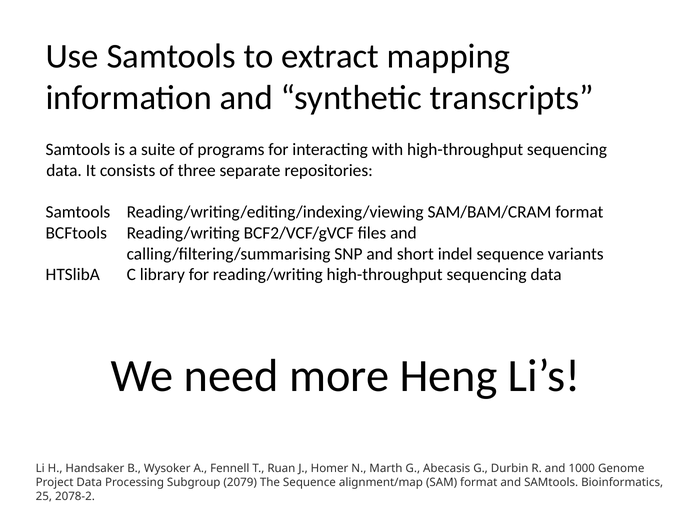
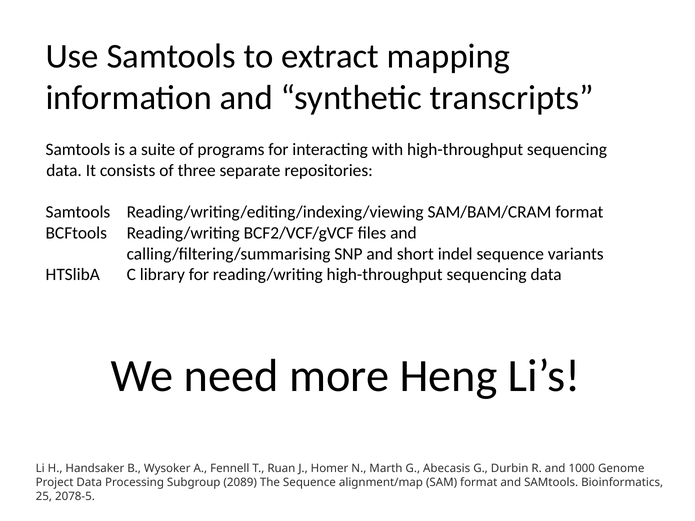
2079: 2079 -> 2089 (240, 483)
2078-2: 2078-2 -> 2078-5 (75, 497)
